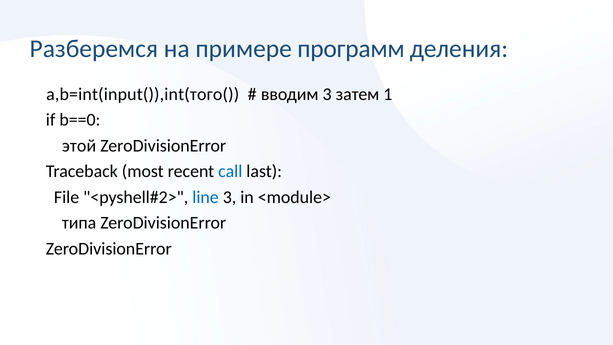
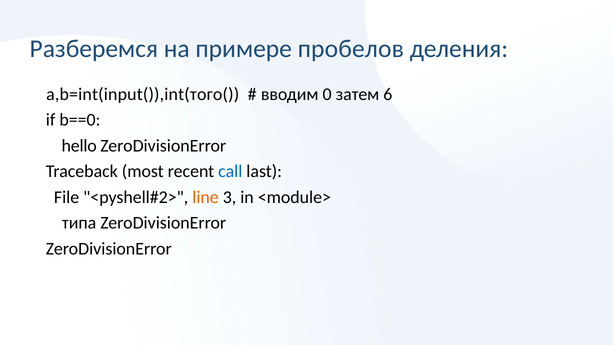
программ: программ -> пробелов (351, 49)
вводим 3: 3 -> 0 (327, 94)
1: 1 -> 6 (388, 94)
этой: этой -> hello (79, 146)
line colour: blue -> orange (206, 197)
